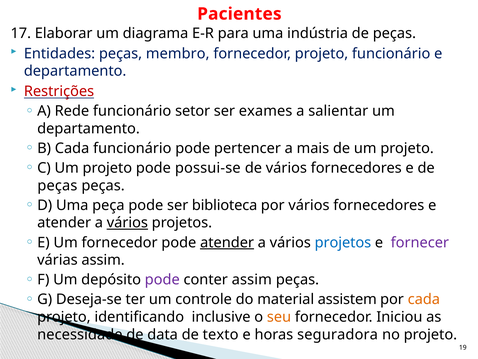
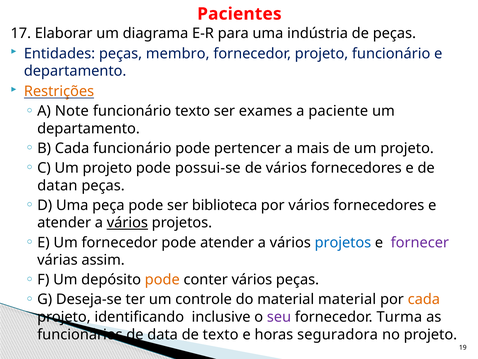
Restrições colour: red -> orange (59, 91)
Rede: Rede -> Note (72, 111)
funcionário setor: setor -> texto (193, 111)
salientar: salientar -> paciente (338, 111)
peças: peças -> datan (57, 185)
atender underline: present -> none (227, 242)
pode colour: purple -> orange (162, 279)
conter assim: assim -> vários (252, 279)
material assistem: assistem -> material (347, 299)
seu colour: orange -> purple (279, 317)
Iniciou: Iniciou -> Turma (399, 317)
necessidade: necessidade -> funcionários (80, 334)
